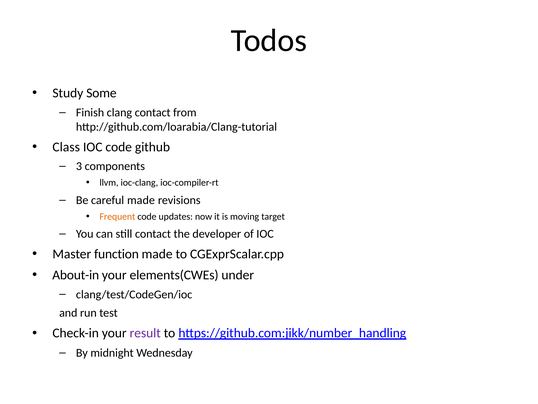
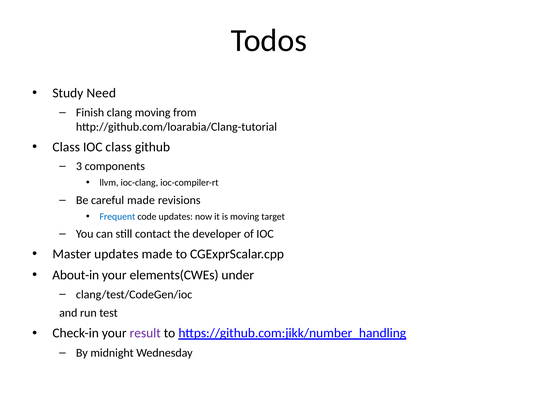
Some: Some -> Need (101, 93)
clang contact: contact -> moving (153, 112)
IOC code: code -> class (119, 147)
Frequent colour: orange -> blue (117, 216)
Master function: function -> updates (116, 254)
